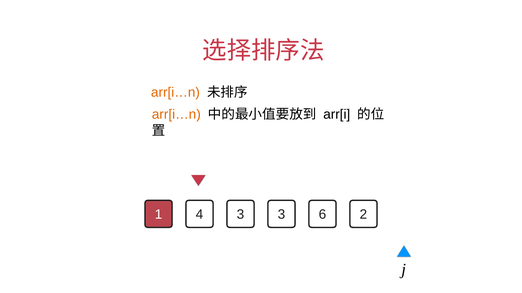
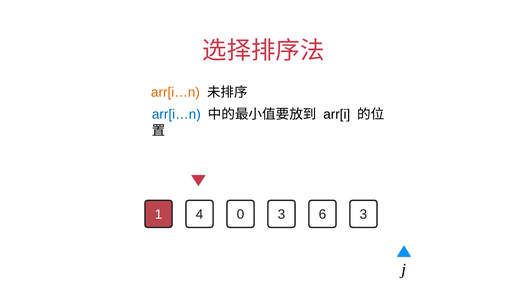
arr[i…n colour: orange -> blue (176, 115)
4 3: 3 -> 0 (240, 215)
1 2: 2 -> 3 (363, 215)
